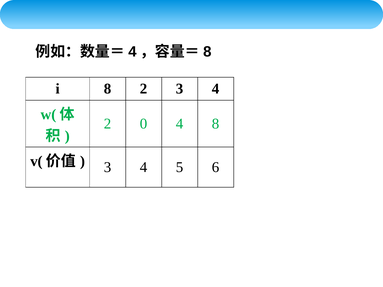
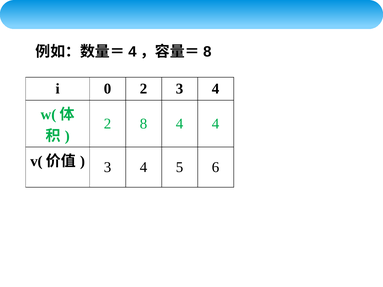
i 8: 8 -> 0 (108, 89)
2 0: 0 -> 8 (144, 124)
4 8: 8 -> 4 (216, 124)
